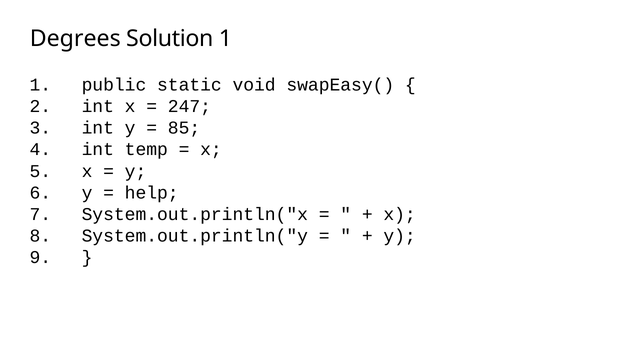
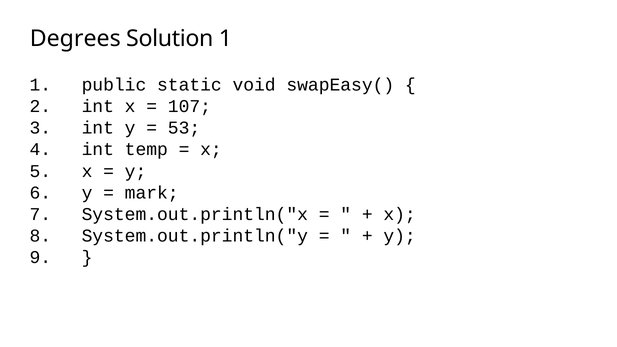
247: 247 -> 107 (189, 106)
85: 85 -> 53 (184, 128)
help: help -> mark (152, 193)
